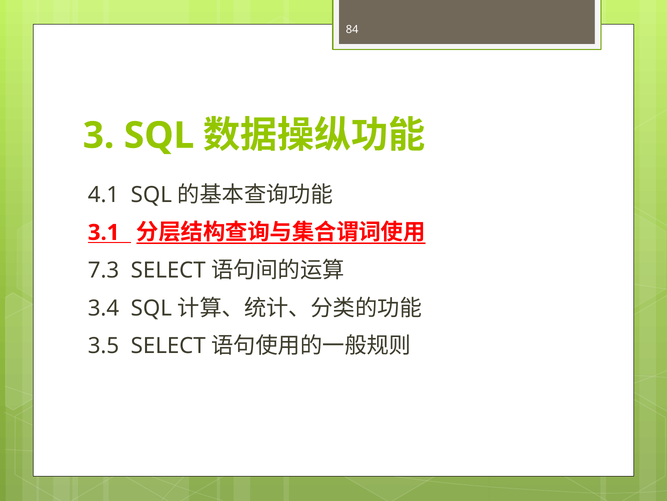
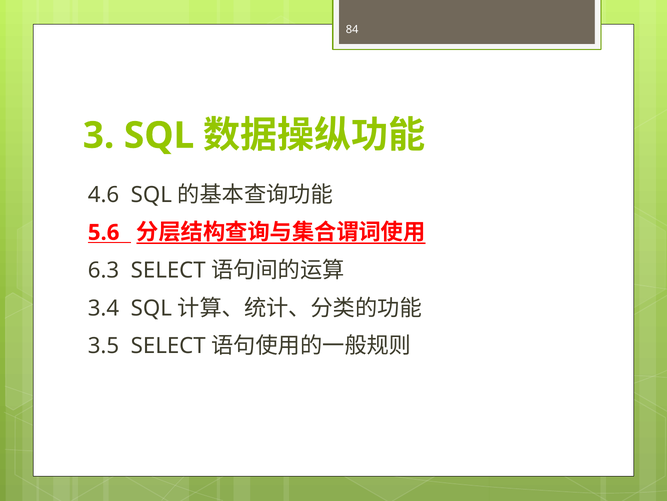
4.1: 4.1 -> 4.6 (104, 194)
3.1: 3.1 -> 5.6 (104, 232)
7.3: 7.3 -> 6.3 (104, 270)
